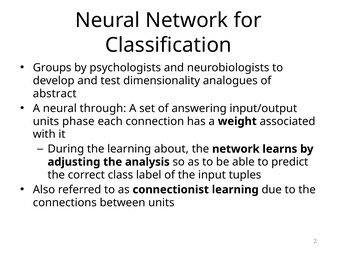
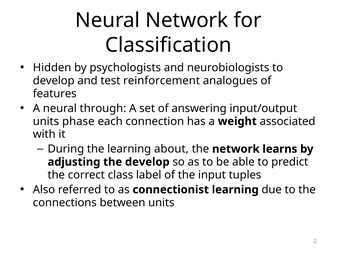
Groups: Groups -> Hidden (52, 68)
dimensionality: dimensionality -> reinforcement (162, 81)
abstract: abstract -> features (55, 94)
the analysis: analysis -> develop (147, 162)
